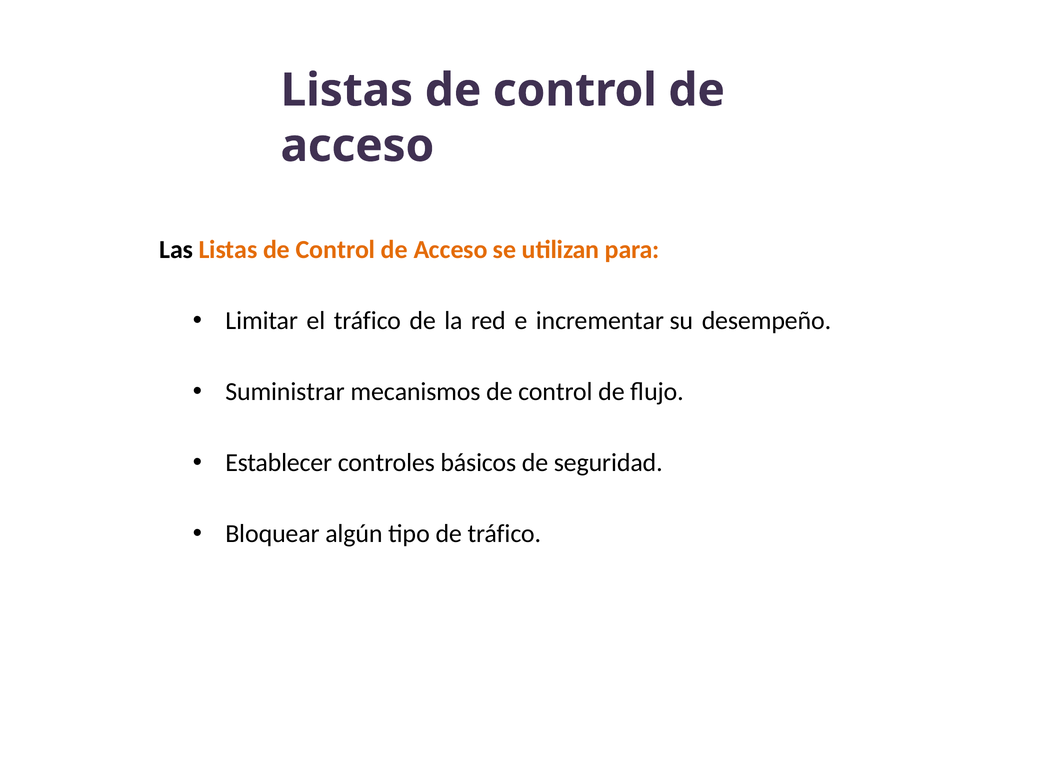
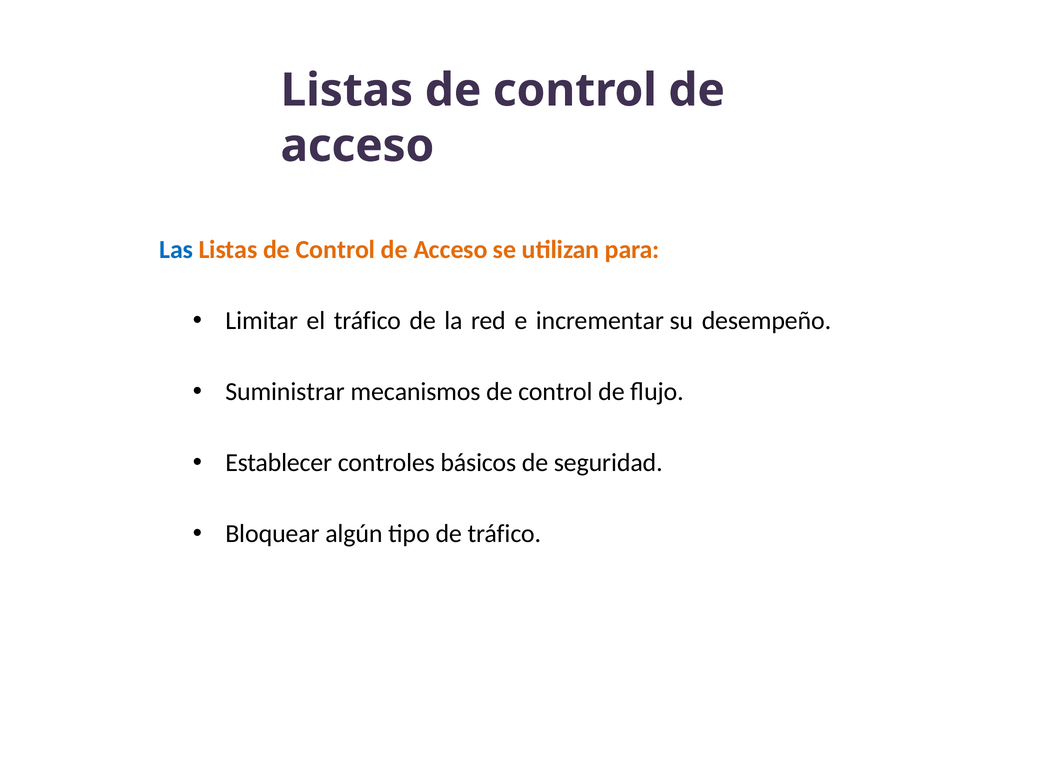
Las colour: black -> blue (176, 250)
